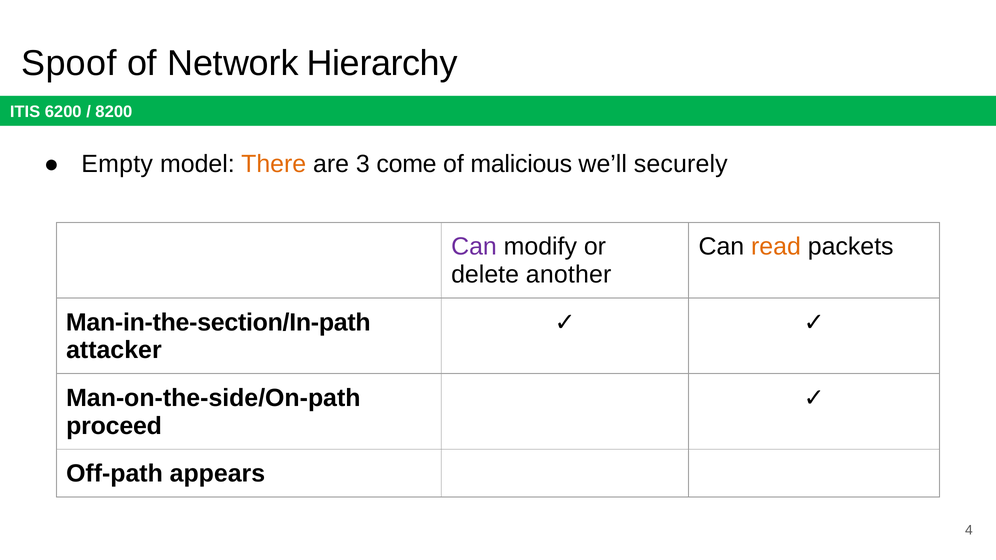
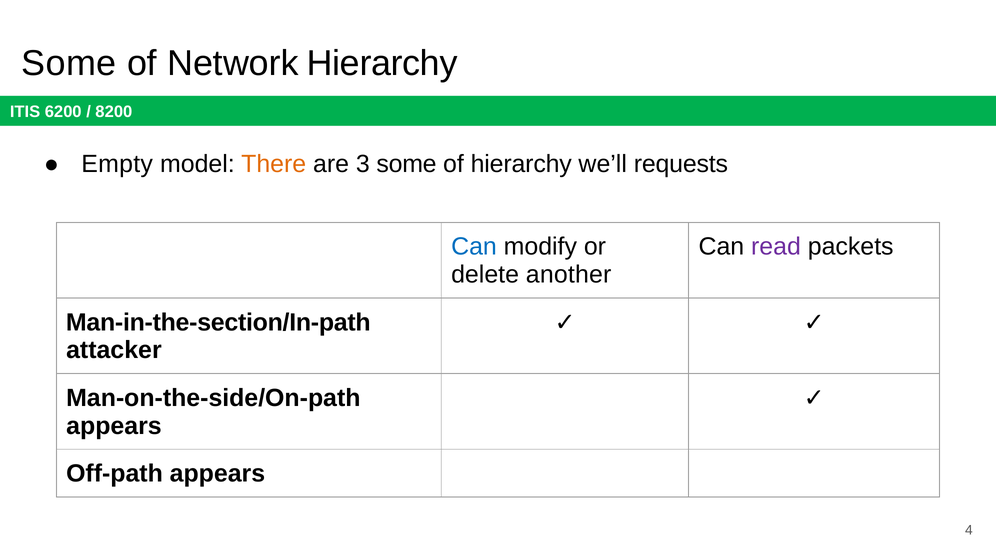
Spoof: Spoof -> Some (69, 64)
3 come: come -> some (407, 164)
of malicious: malicious -> hierarchy (521, 164)
securely: securely -> requests (681, 164)
Can colour: purple -> blue (474, 247)
read colour: orange -> purple (776, 247)
proceed: proceed -> appears (114, 426)
